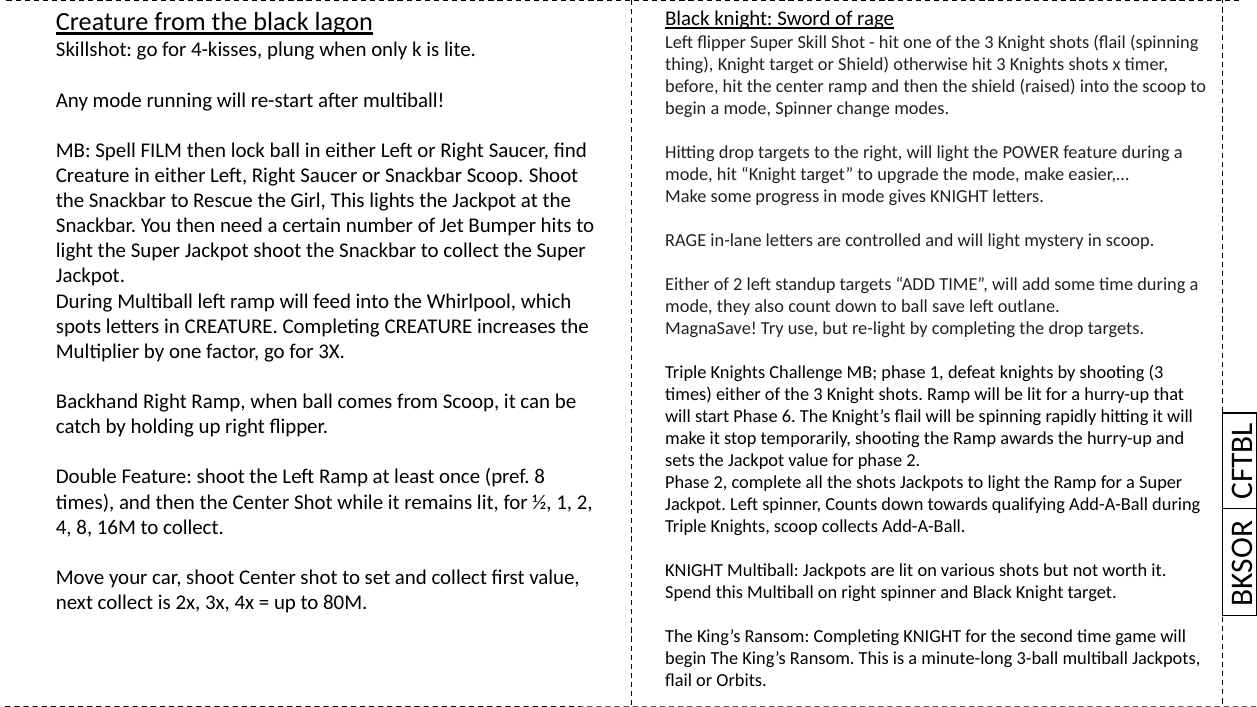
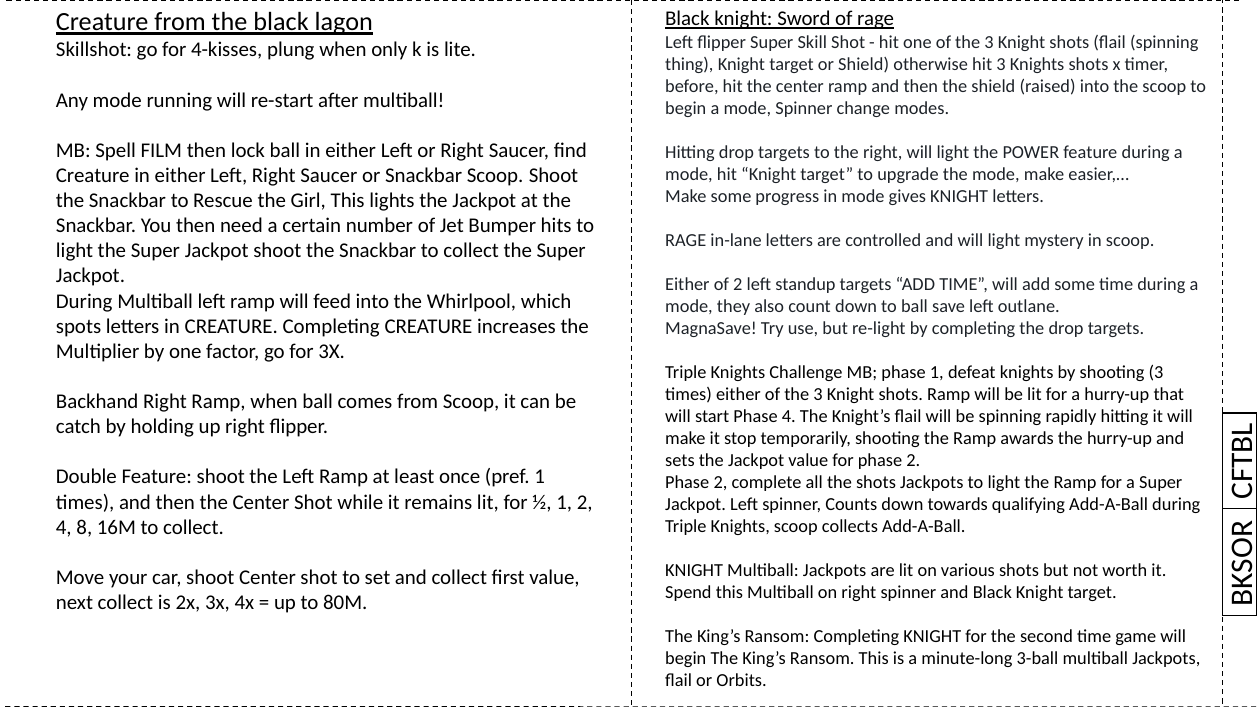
Phase 6: 6 -> 4 (789, 416)
pref 8: 8 -> 1 (540, 477)
